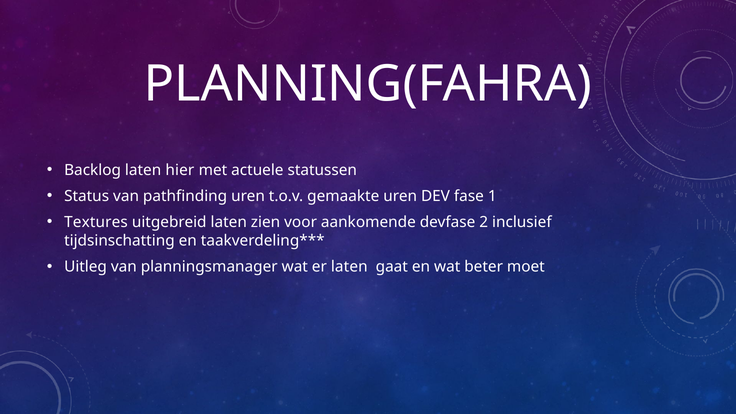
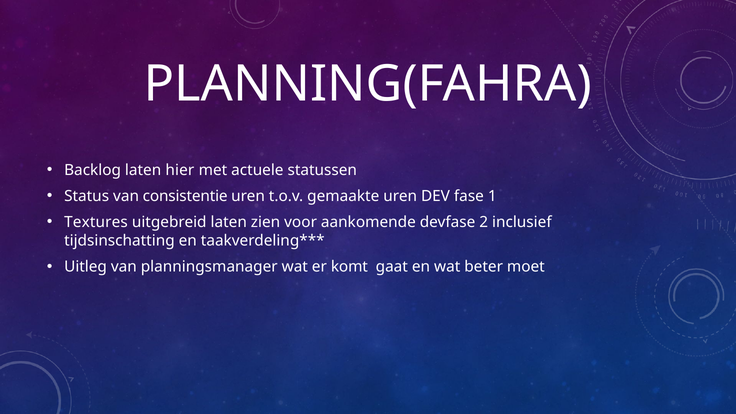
pathfinding: pathfinding -> consistentie (185, 196)
er laten: laten -> komt (349, 267)
